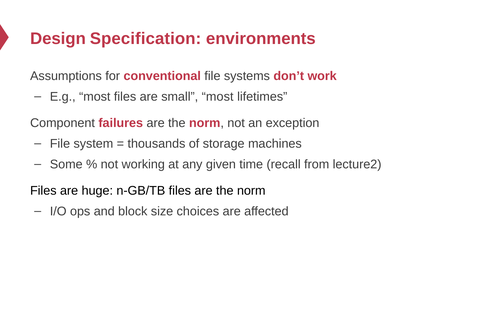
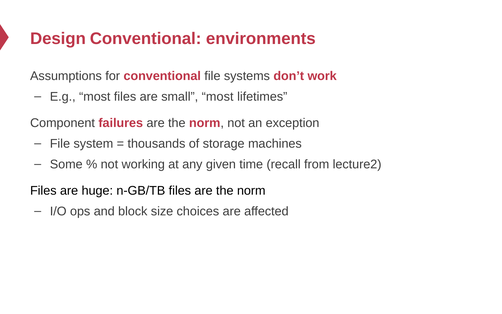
Design Specification: Specification -> Conventional (146, 38)
